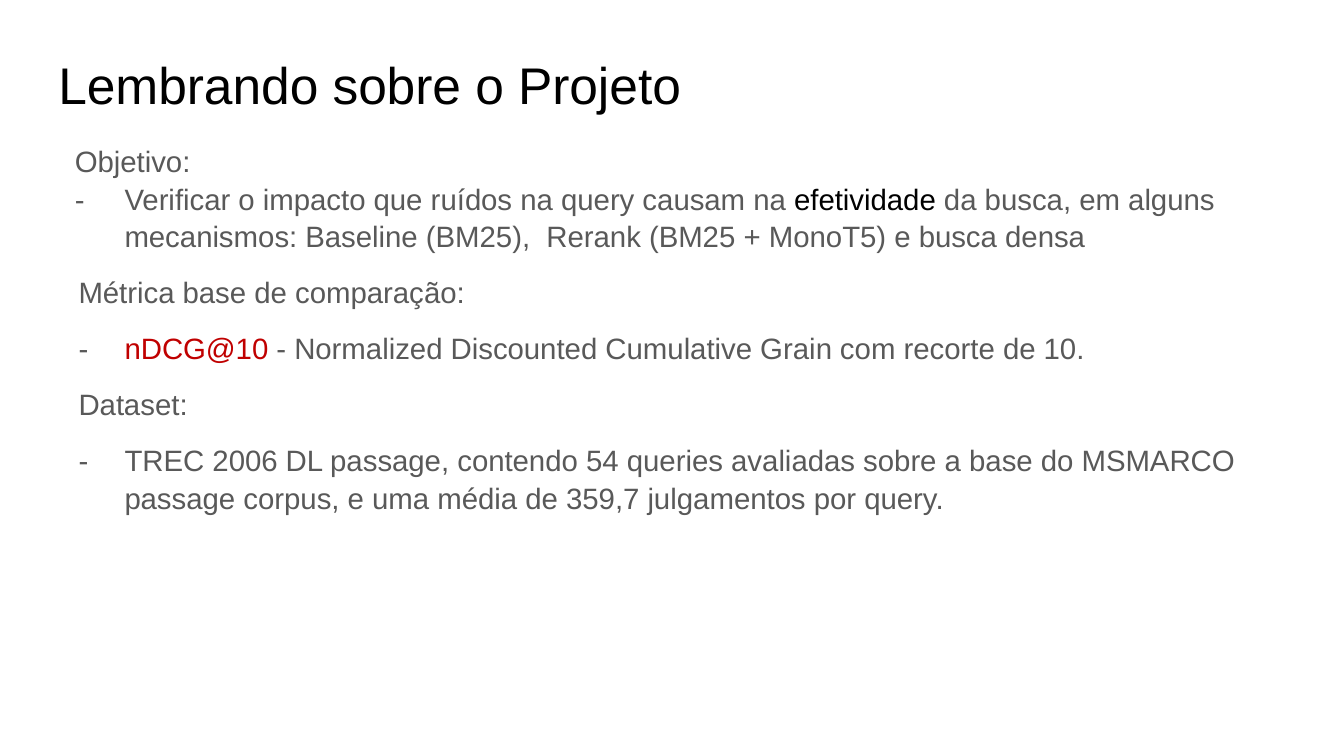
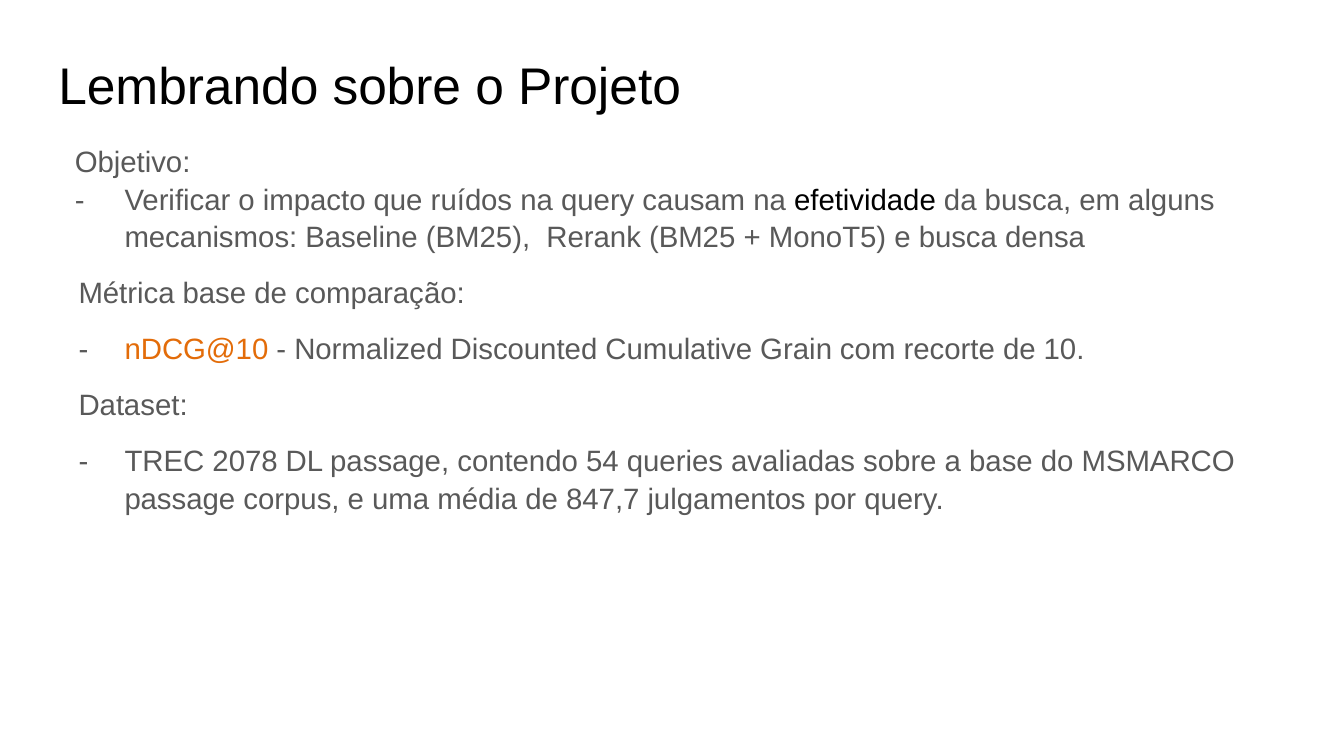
nDCG@10 colour: red -> orange (196, 350)
2006: 2006 -> 2078 (245, 462)
359,7: 359,7 -> 847,7 (603, 500)
